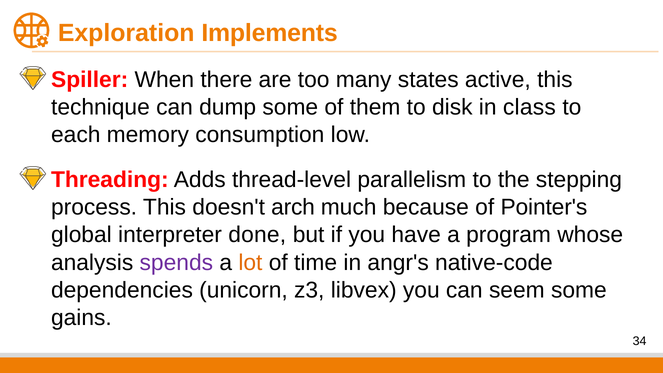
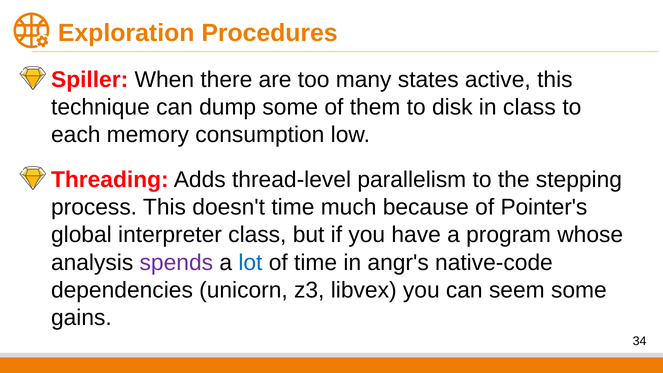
Implements: Implements -> Procedures (270, 33)
doesn't arch: arch -> time (293, 207)
interpreter done: done -> class (257, 235)
lot colour: orange -> blue (250, 263)
